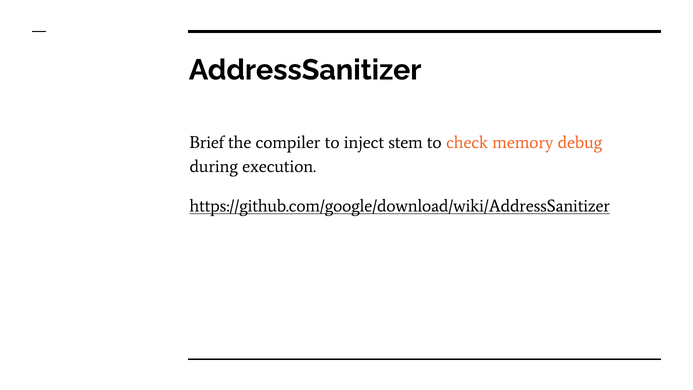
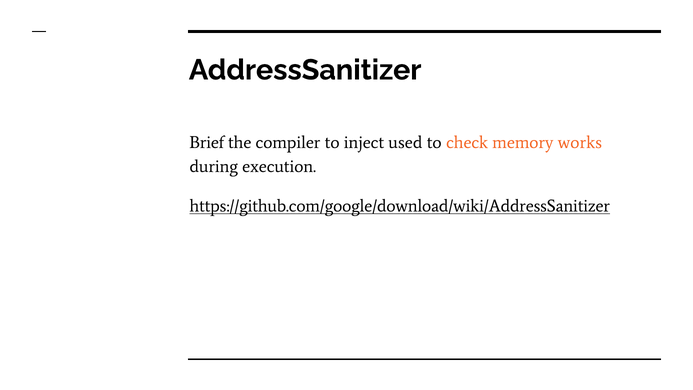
stem: stem -> used (405, 143)
debug: debug -> works (580, 143)
